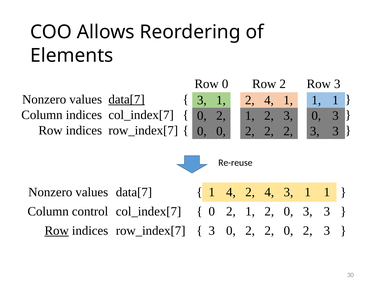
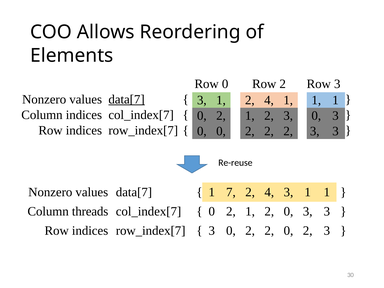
1 4: 4 -> 7 (231, 192)
control: control -> threads (90, 211)
Row underline: present -> none (57, 231)
